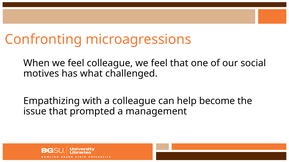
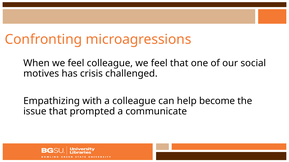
what: what -> crisis (91, 74)
management: management -> communicate (156, 112)
